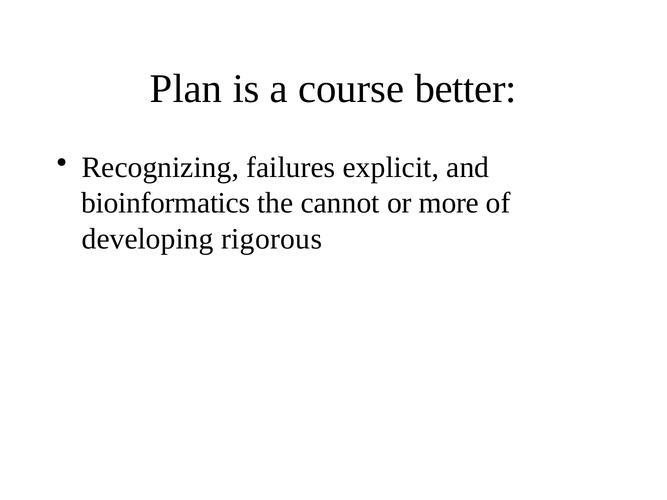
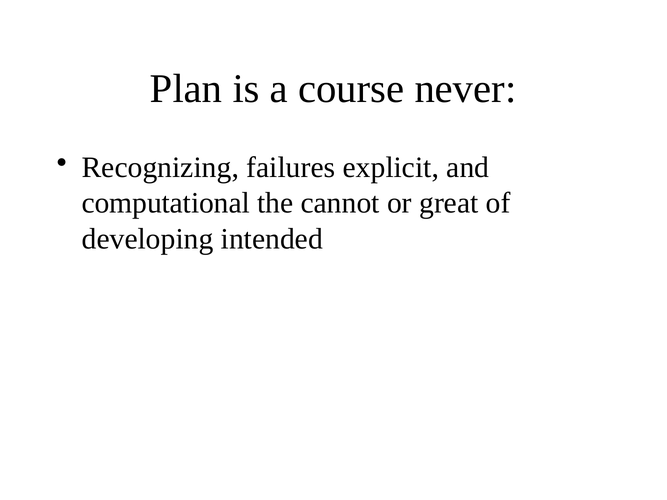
better: better -> never (465, 89)
bioinformatics: bioinformatics -> computational (166, 203)
more: more -> great (449, 203)
rigorous: rigorous -> intended (272, 239)
